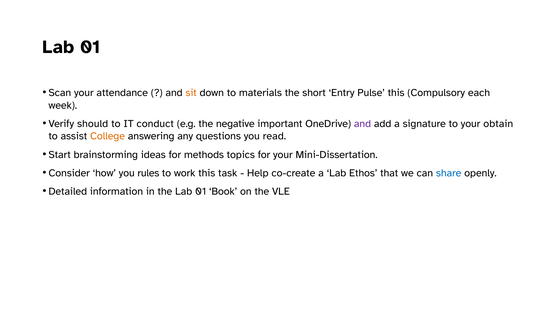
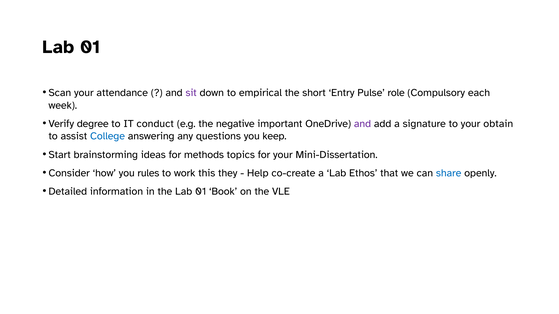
sit colour: orange -> purple (191, 93)
materials: materials -> empirical (260, 93)
Pulse this: this -> role (396, 93)
should: should -> degree (93, 124)
College colour: orange -> blue (108, 136)
read: read -> keep (275, 136)
task: task -> they (228, 173)
